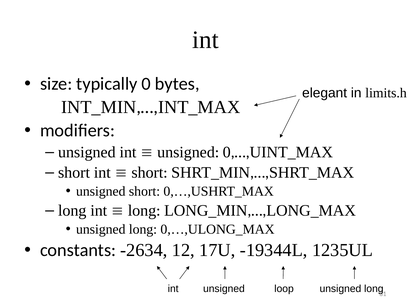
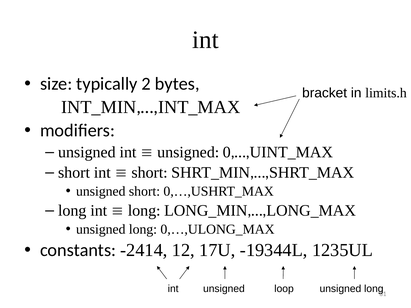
0: 0 -> 2 (146, 84)
elegant: elegant -> bracket (325, 93)
-2634: -2634 -> -2414 (144, 250)
